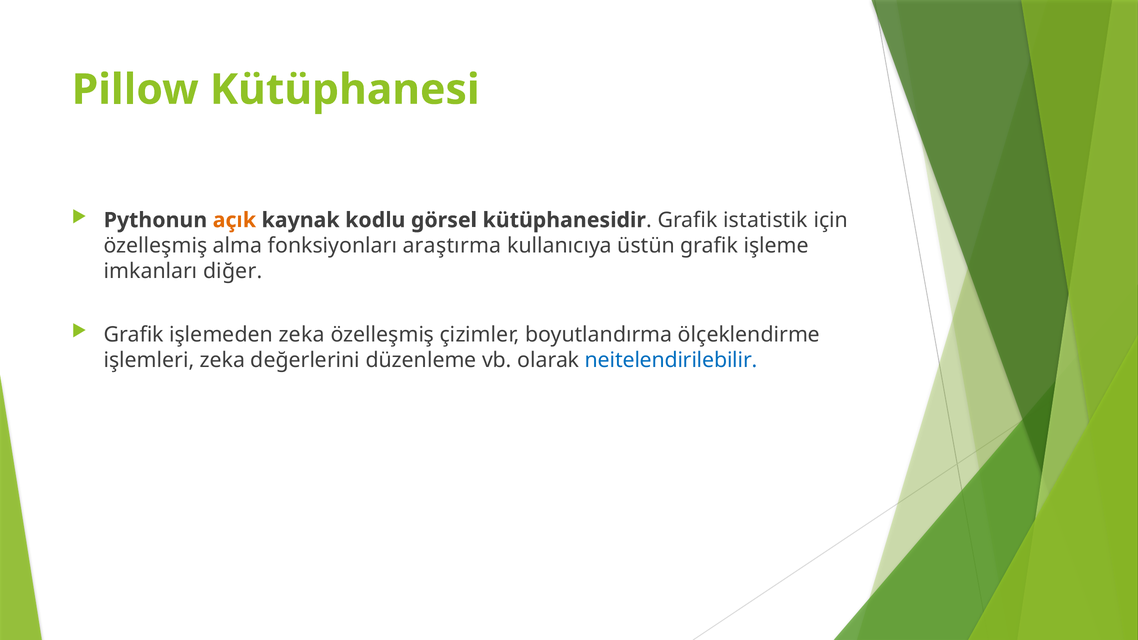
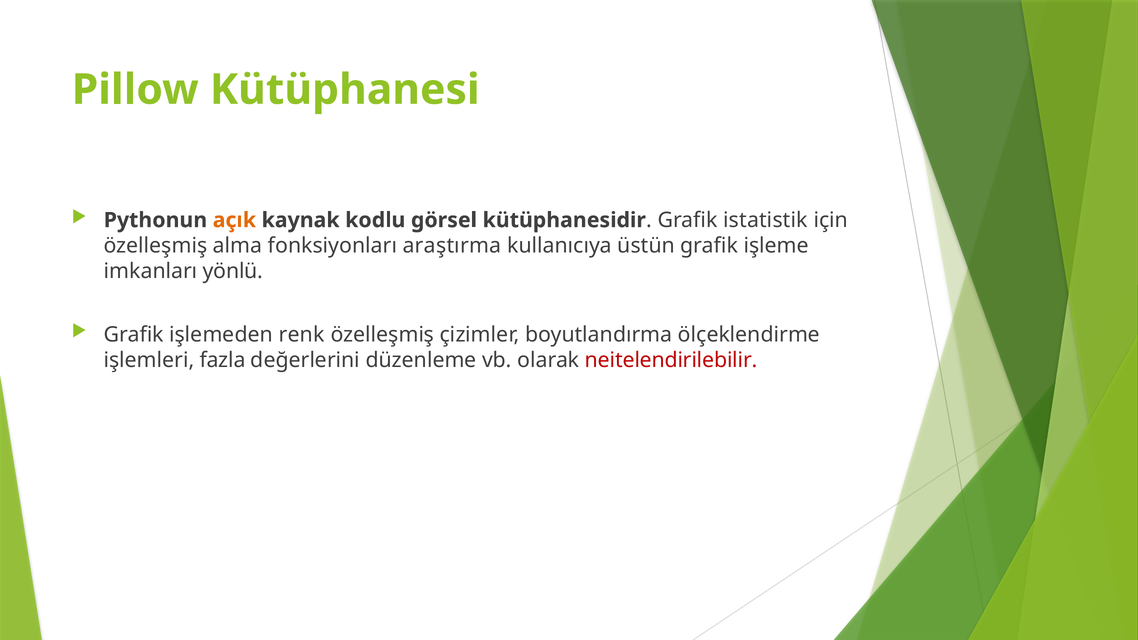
diğer: diğer -> yönlü (233, 271)
işlemeden zeka: zeka -> renk (302, 335)
işlemleri zeka: zeka -> fazla (223, 360)
neitelendirilebilir colour: blue -> red (671, 360)
